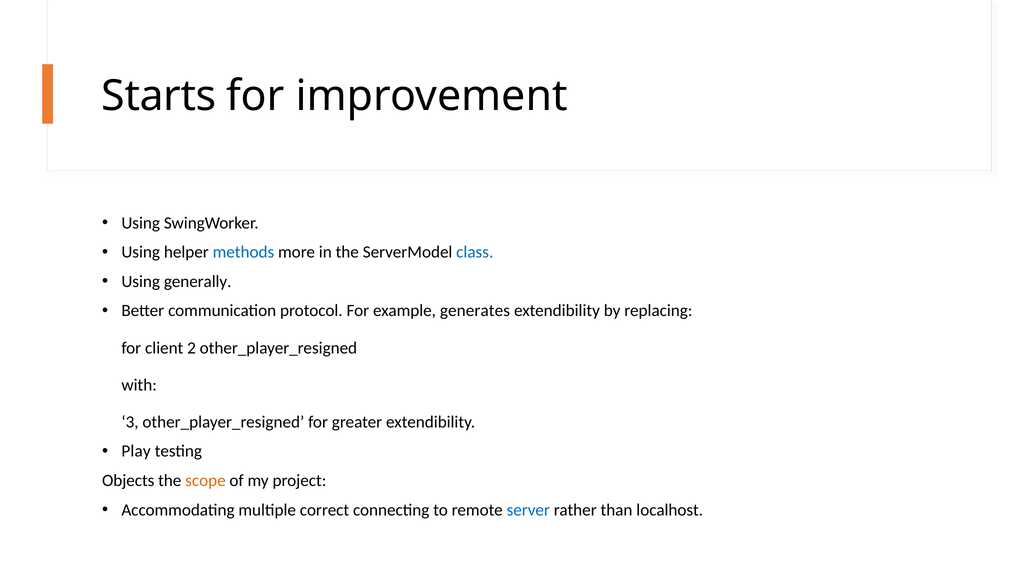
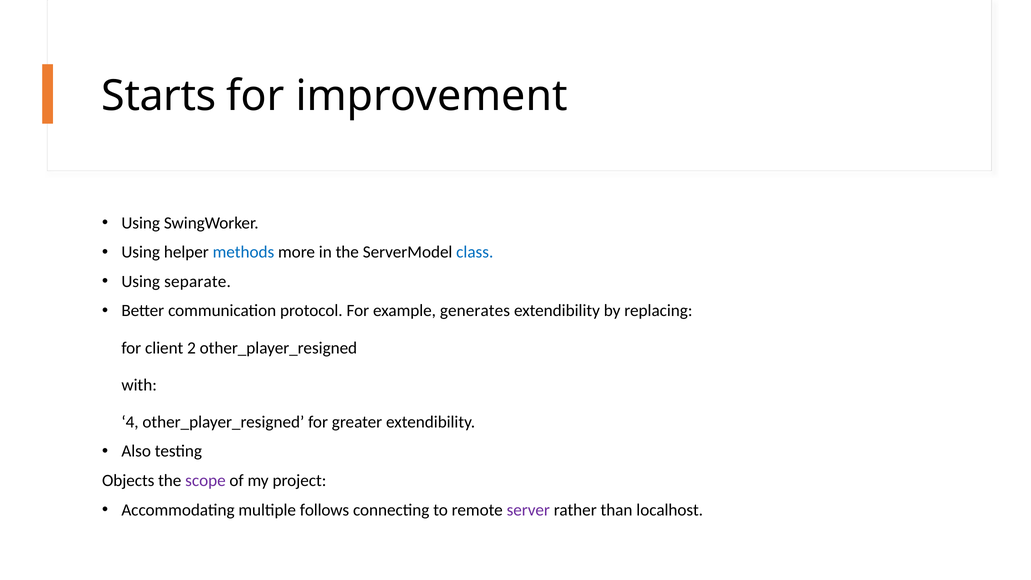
generally: generally -> separate (198, 281)
3: 3 -> 4 (130, 422)
Play: Play -> Also (136, 451)
scope colour: orange -> purple (205, 481)
correct: correct -> follows (325, 510)
server colour: blue -> purple (528, 510)
